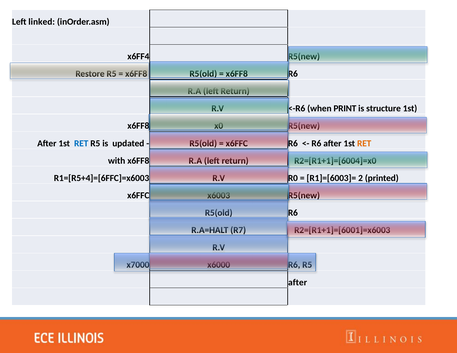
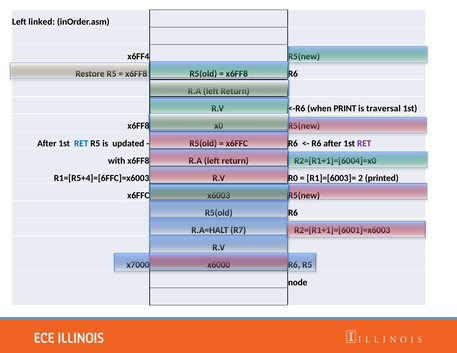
structure: structure -> traversal (383, 109)
RET colour: orange -> purple (364, 143)
after: after -> node (298, 282)
